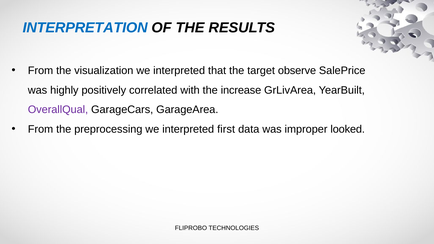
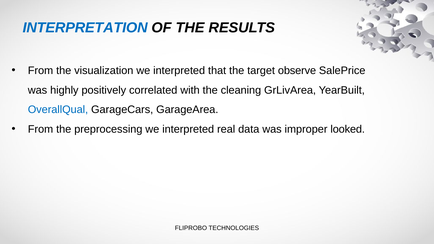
increase: increase -> cleaning (241, 90)
OverallQual colour: purple -> blue (58, 110)
first: first -> real (226, 129)
